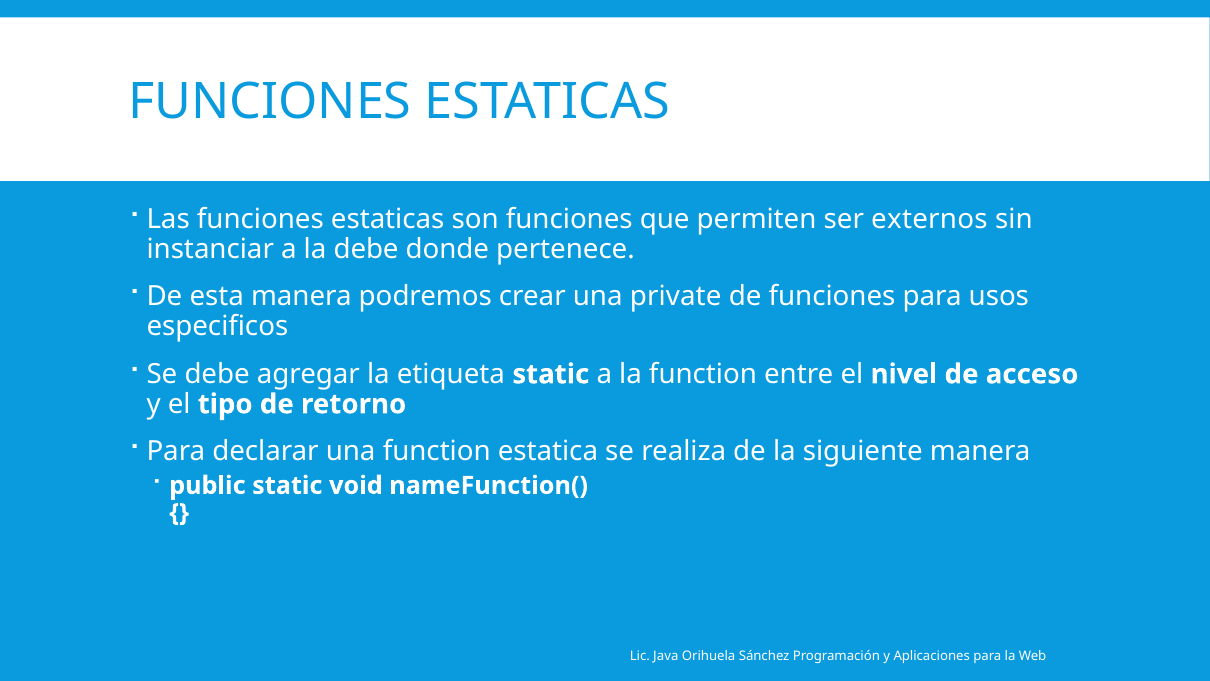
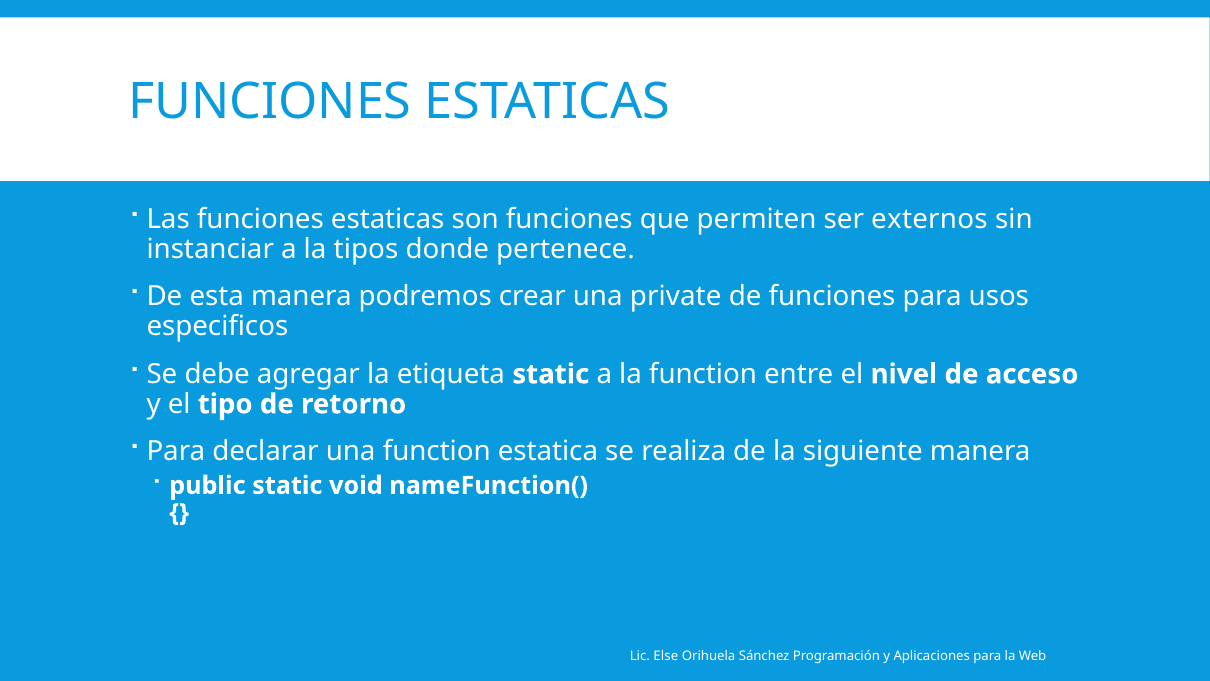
la debe: debe -> tipos (366, 249)
Java: Java -> Else (666, 655)
